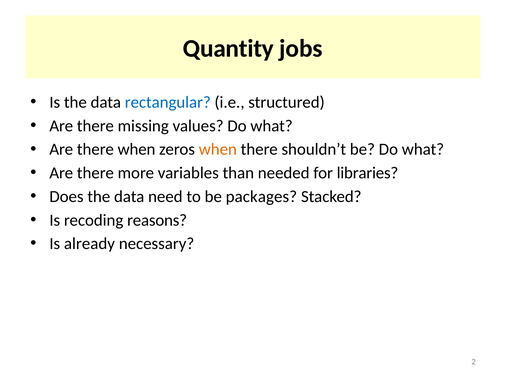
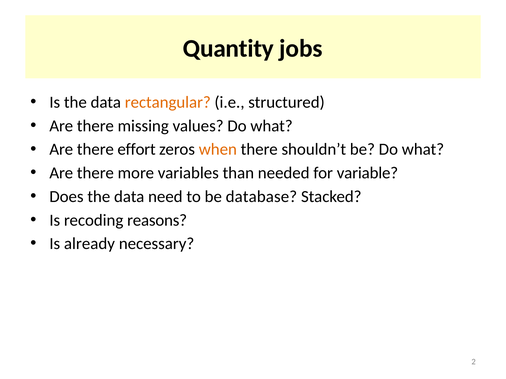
rectangular colour: blue -> orange (168, 102)
there when: when -> effort (137, 150)
libraries: libraries -> variable (367, 173)
packages: packages -> database (261, 197)
